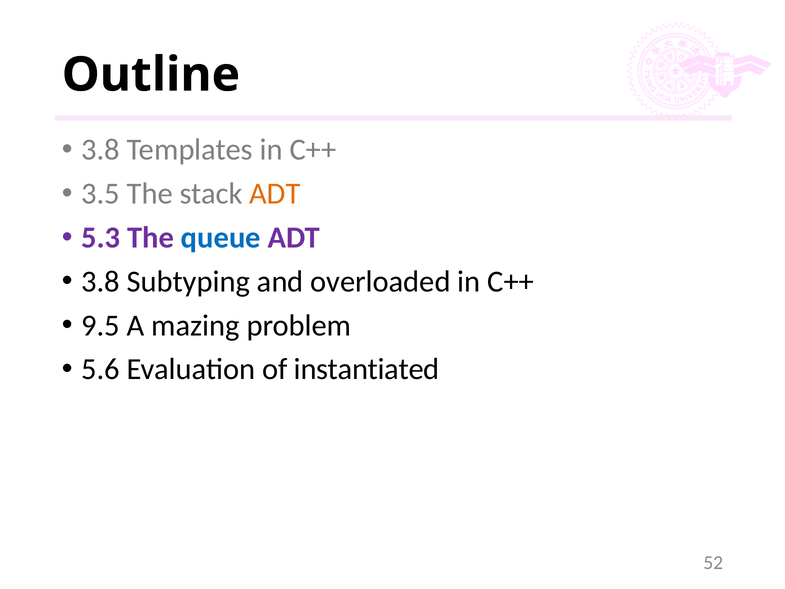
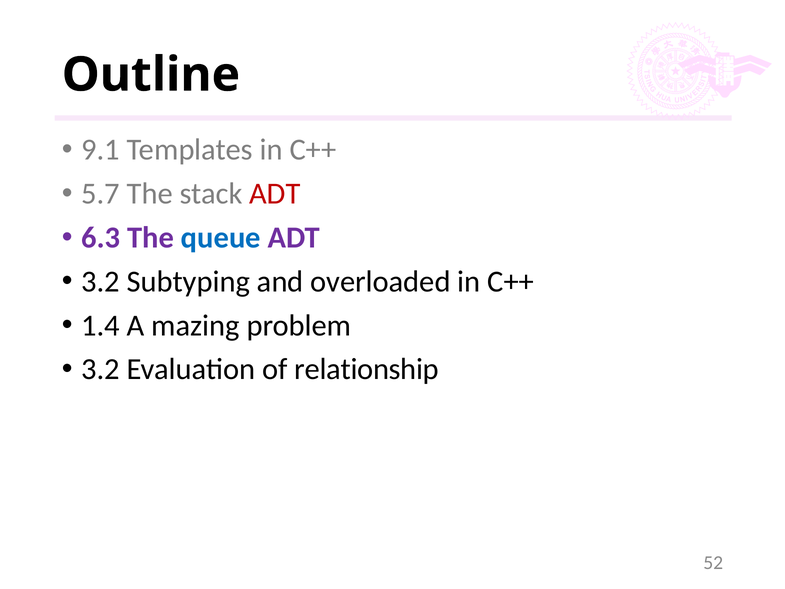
3.8: 3.8 -> 9.1 (101, 150)
3.5: 3.5 -> 5.7 (101, 194)
ADT colour: orange -> red (275, 194)
5.3: 5.3 -> 6.3 (101, 238)
3.8: 3.8 -> 3.2 (101, 281)
9.5: 9.5 -> 1.4 (101, 325)
5.6: 5.6 -> 3.2 (101, 369)
instantiated: instantiated -> relationship (367, 369)
